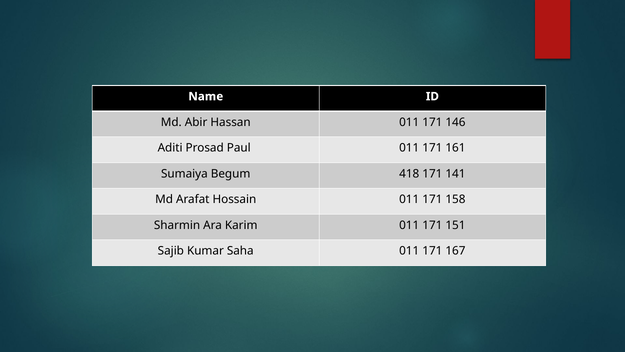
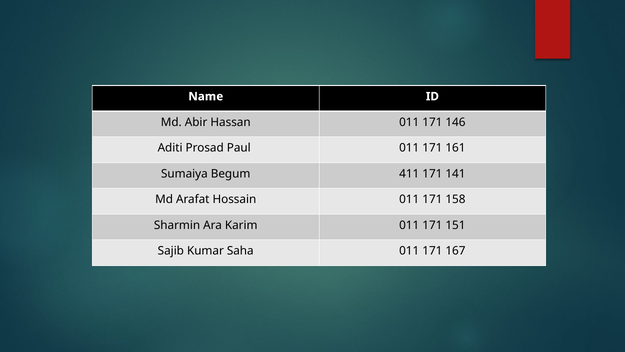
418: 418 -> 411 (409, 173)
